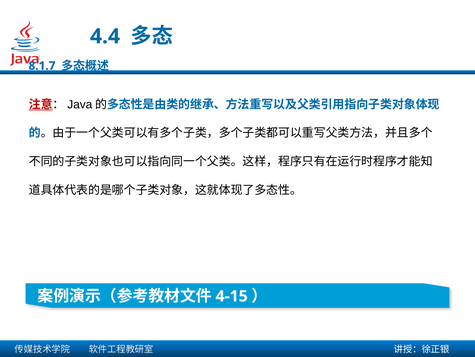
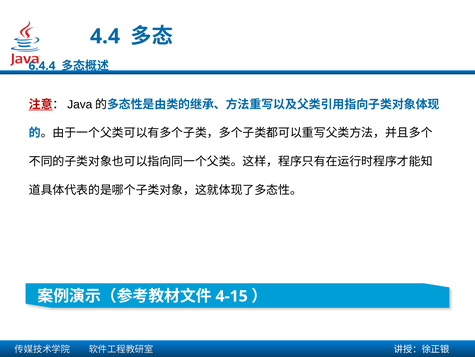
8.1.7: 8.1.7 -> 6.4.4 (42, 66)
